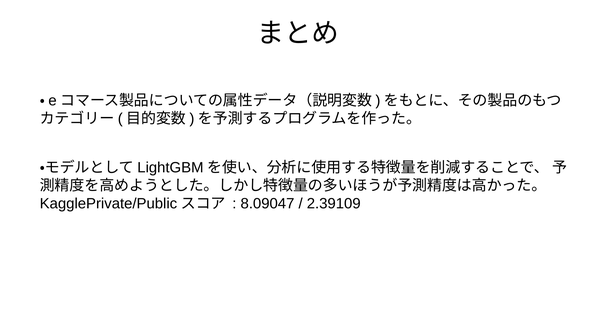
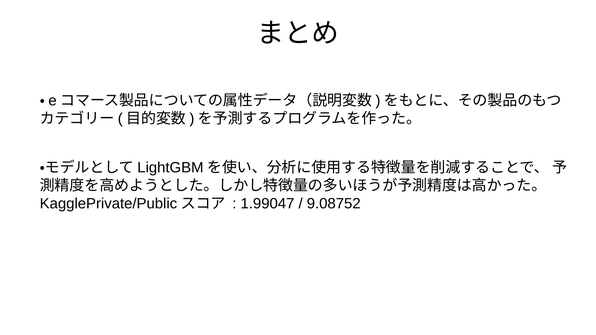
8.09047: 8.09047 -> 1.99047 (267, 204)
2.39109: 2.39109 -> 9.08752 (334, 204)
